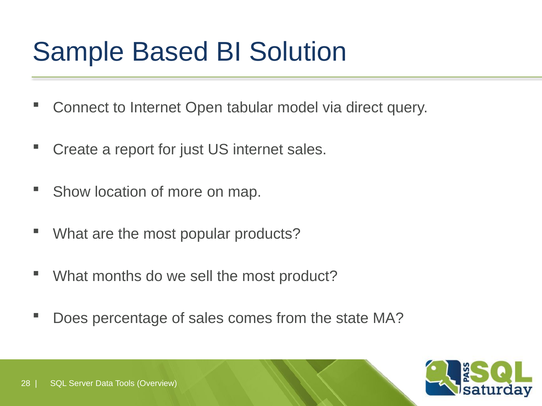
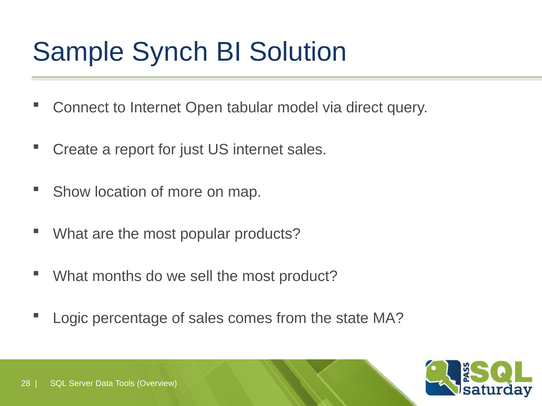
Based: Based -> Synch (170, 52)
Does: Does -> Logic (71, 319)
